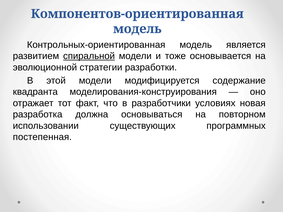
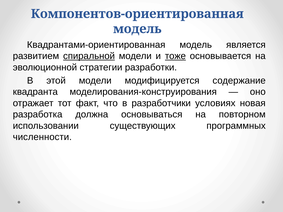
Контрольных-ориентированная: Контрольных-ориентированная -> Квадрантами-ориентированная (96, 45)
тоже underline: none -> present (175, 56)
постепенная: постепенная -> численности (42, 137)
